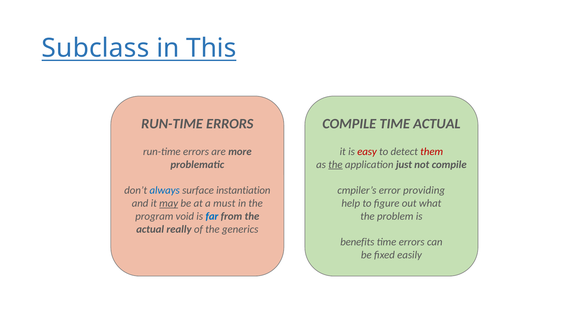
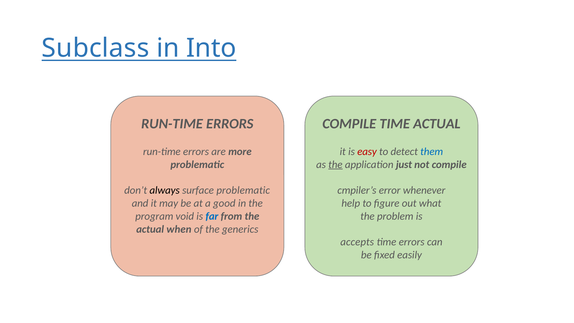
This: This -> Into (211, 48)
them colour: red -> blue (432, 152)
always colour: blue -> black (165, 190)
surface instantiation: instantiation -> problematic (243, 190)
providing: providing -> whenever (424, 190)
may underline: present -> none (169, 203)
must: must -> good (224, 203)
really: really -> when (179, 229)
benefits: benefits -> accepts (357, 242)
